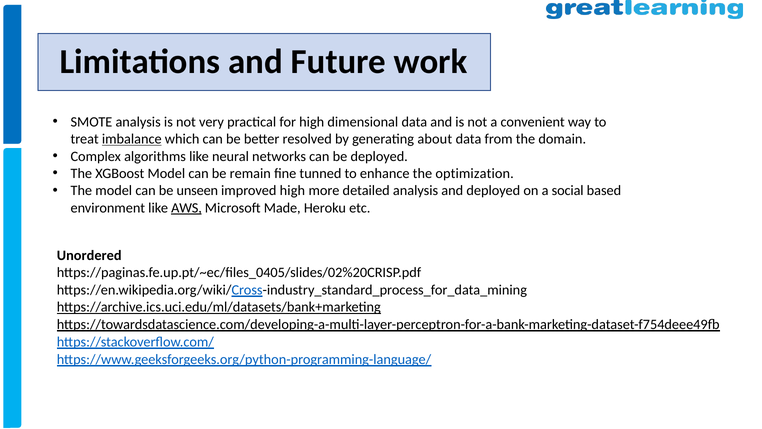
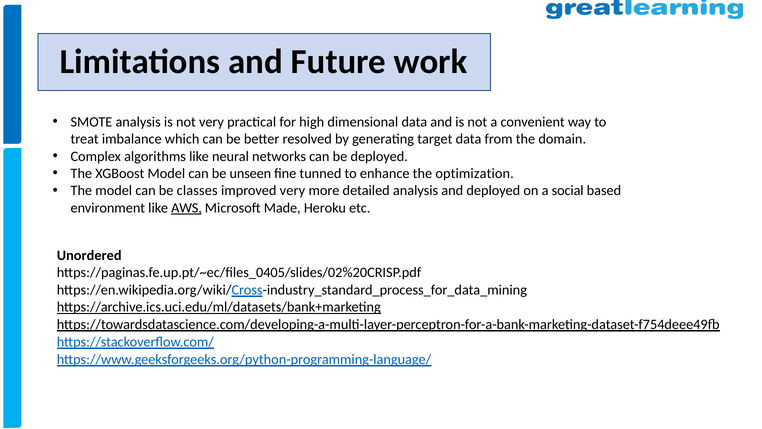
imbalance underline: present -> none (132, 139)
about: about -> target (435, 139)
remain: remain -> unseen (250, 173)
unseen: unseen -> classes (197, 190)
improved high: high -> very (292, 190)
